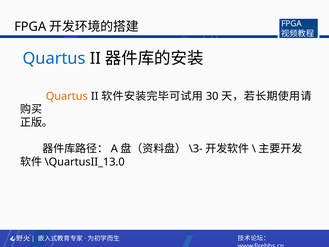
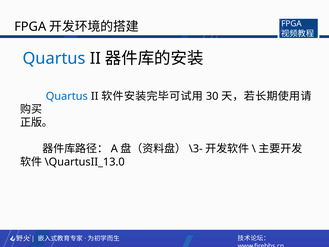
Quartus colour: orange -> blue (67, 96)
